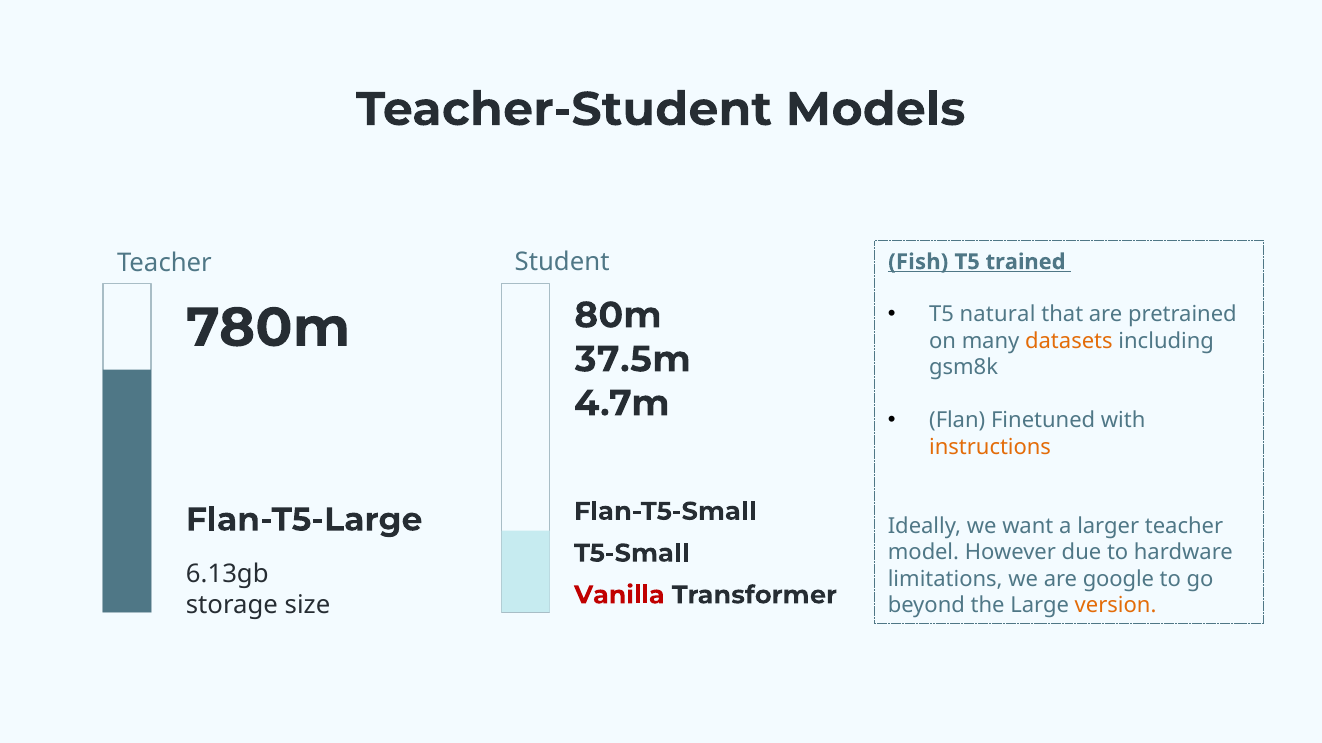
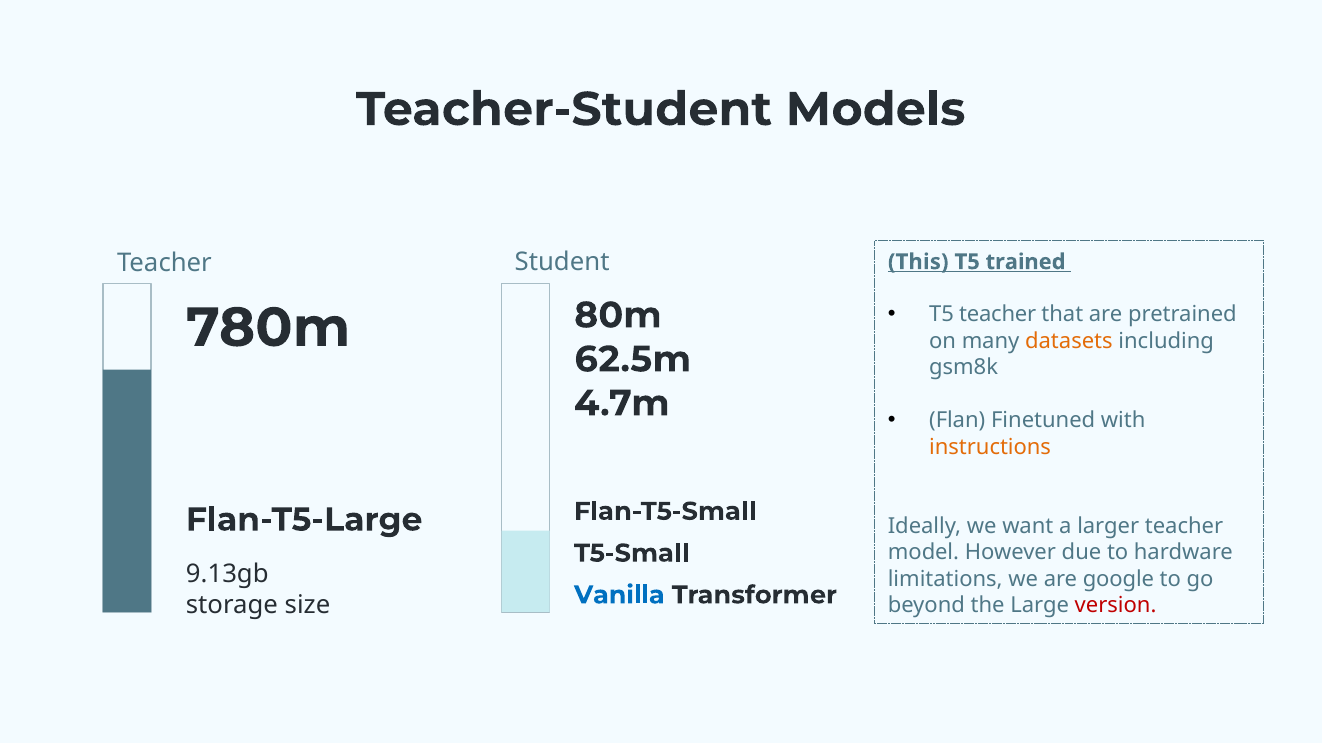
Fish: Fish -> This (918, 262)
T5 natural: natural -> teacher (998, 315)
37.5m: 37.5m -> 62.5m (633, 360)
6.13gb: 6.13gb -> 9.13gb (227, 575)
Vanilla colour: red -> blue (619, 596)
version colour: orange -> red (1116, 606)
